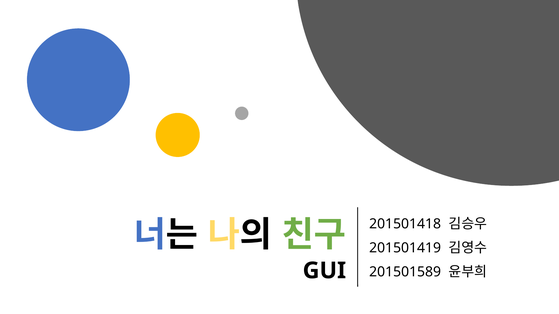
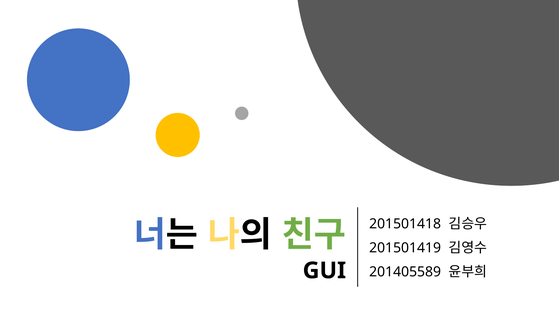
201501589: 201501589 -> 201405589 (405, 272)
